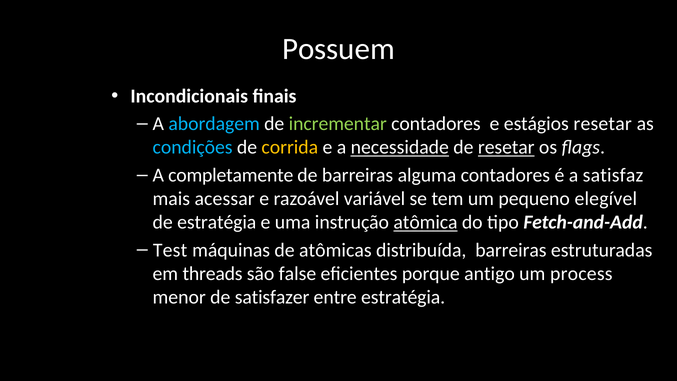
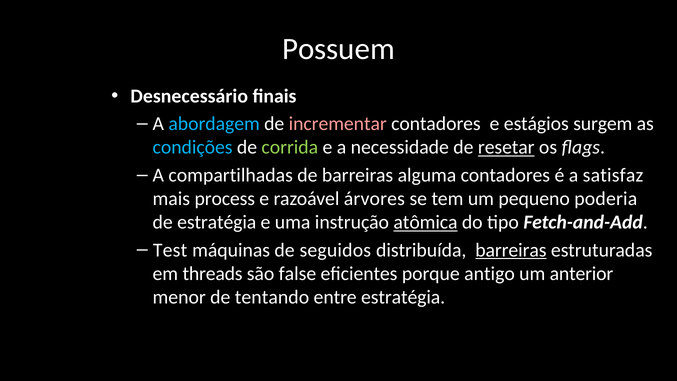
Incondicionais: Incondicionais -> Desnecessário (189, 96)
incrementar colour: light green -> pink (338, 124)
estágios resetar: resetar -> surgem (603, 124)
corrida colour: yellow -> light green (290, 147)
necessidade underline: present -> none (400, 147)
completamente: completamente -> compartilhadas (231, 175)
acessar: acessar -> process (225, 199)
variável: variável -> árvores (374, 199)
elegível: elegível -> poderia (606, 199)
atômicas: atômicas -> seguidos (335, 250)
barreiras underline: none -> present (511, 250)
process: process -> anterior (582, 274)
satisfazer: satisfazer -> tentando (272, 297)
